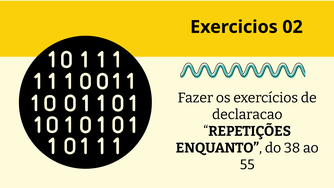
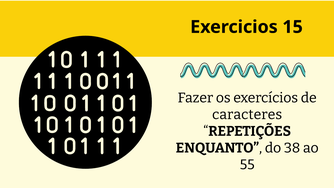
02: 02 -> 15 (293, 27)
declaracao: declaracao -> caracteres (247, 114)
